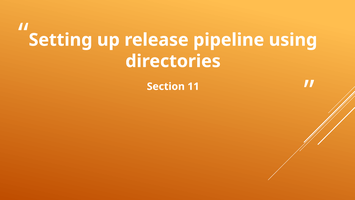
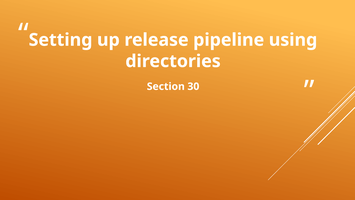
11: 11 -> 30 (193, 86)
